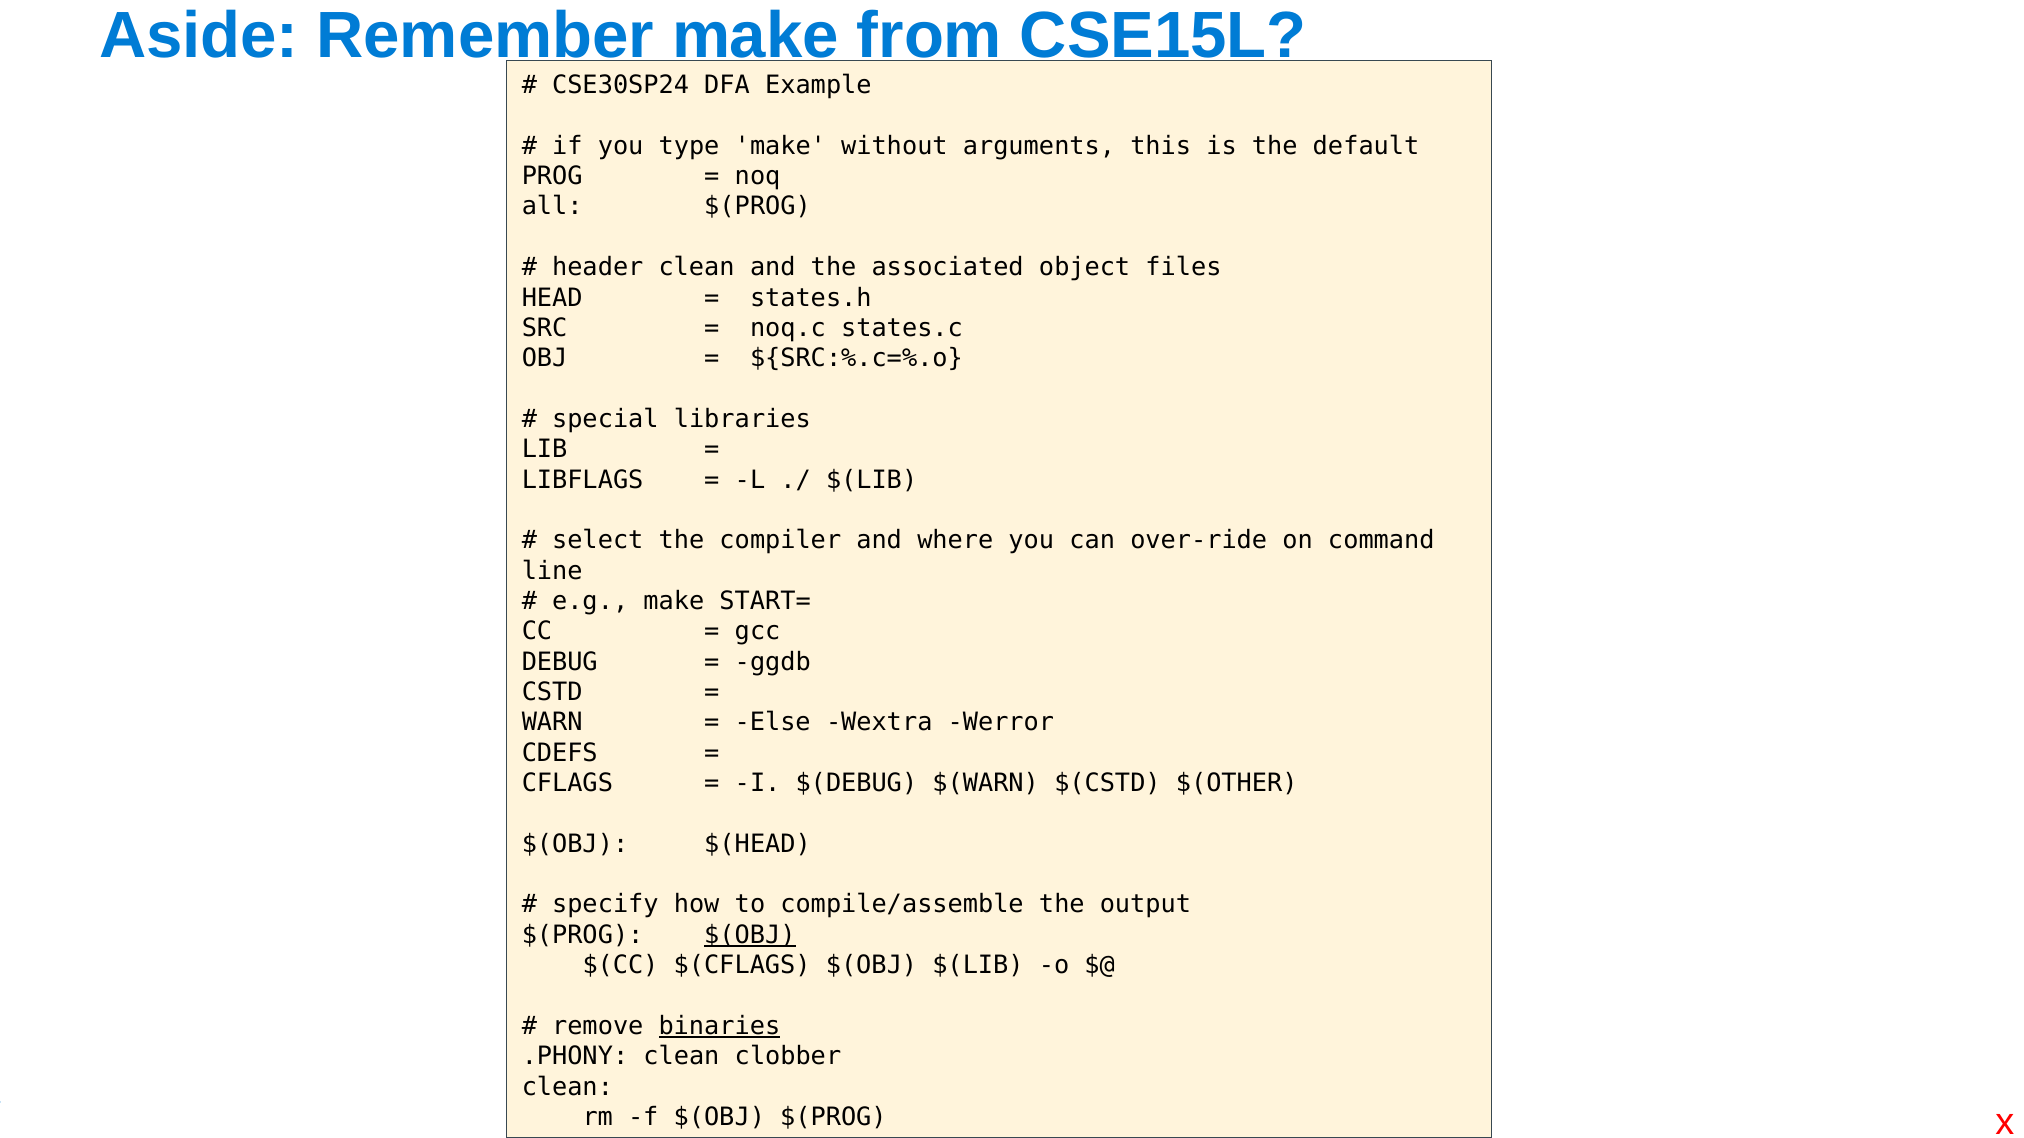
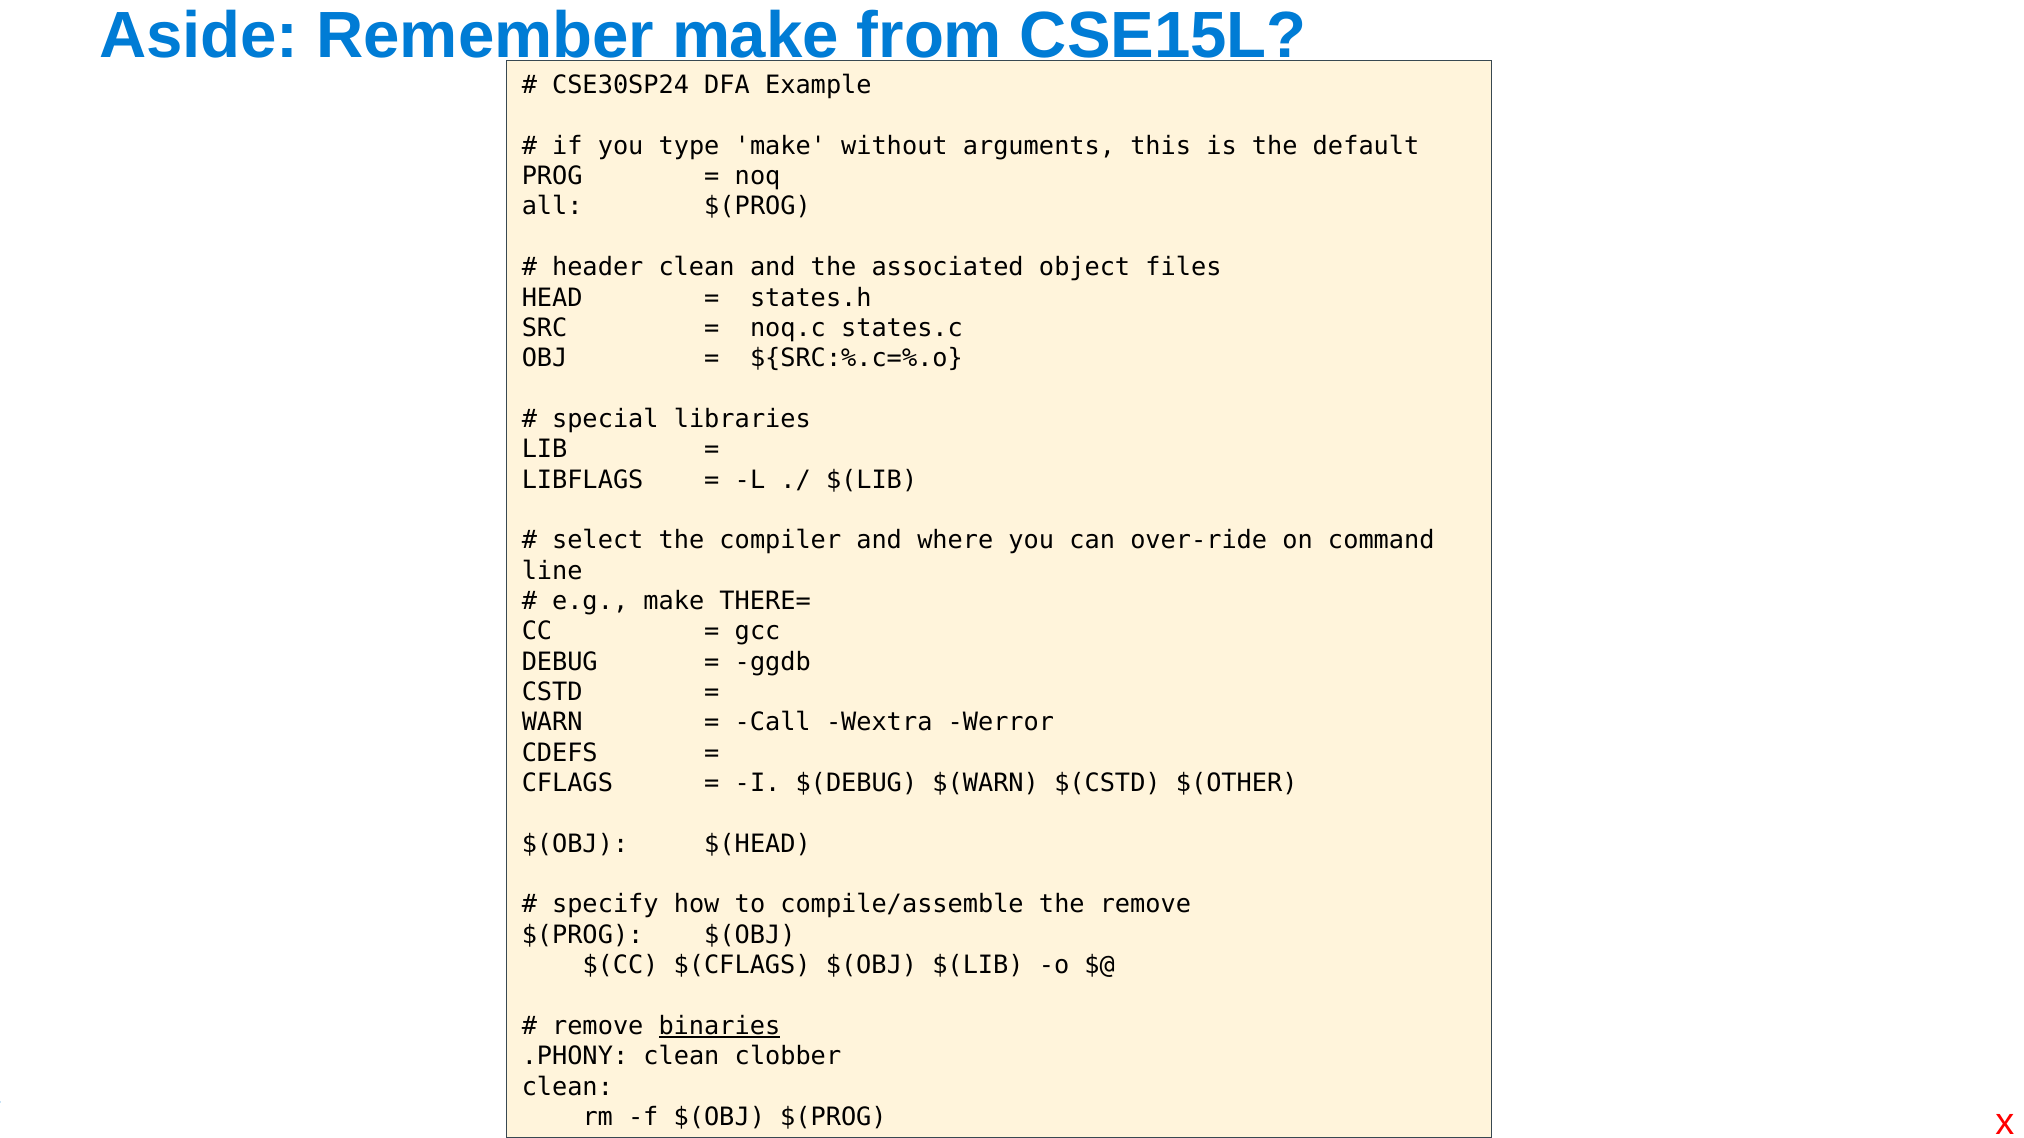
START=: START= -> THERE= (765, 601)
Else: Else -> Call (773, 723)
the output: output -> remove (1145, 905)
$(OBJ underline: present -> none (750, 935)
